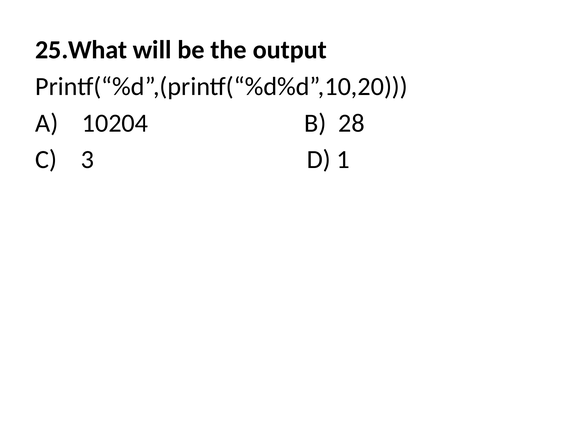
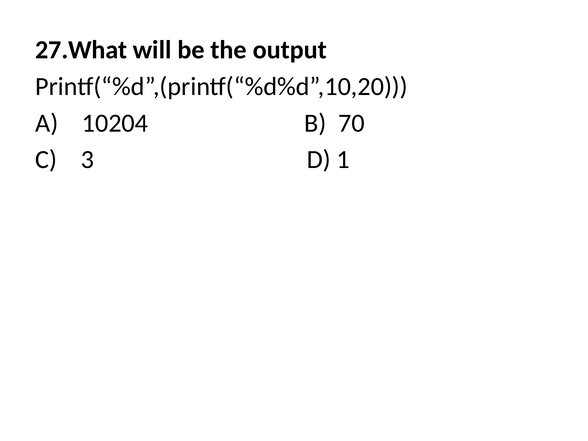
25.What: 25.What -> 27.What (81, 50)
28: 28 -> 70 (351, 123)
